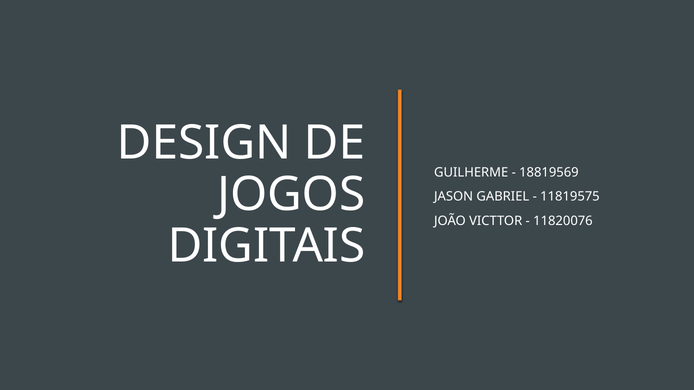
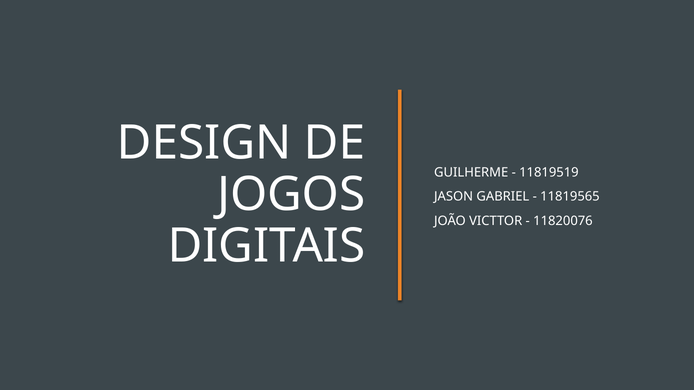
18819569: 18819569 -> 11819519 (549, 173)
11819575: 11819575 -> 11819565 (570, 197)
